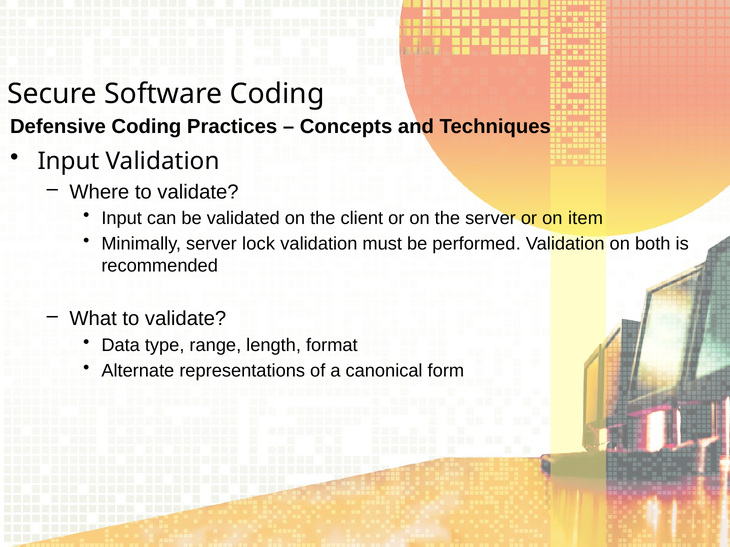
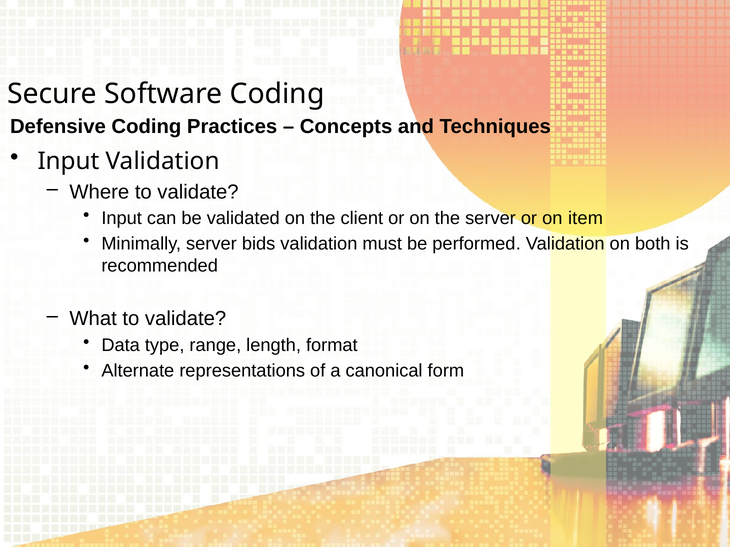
lock: lock -> bids (259, 244)
